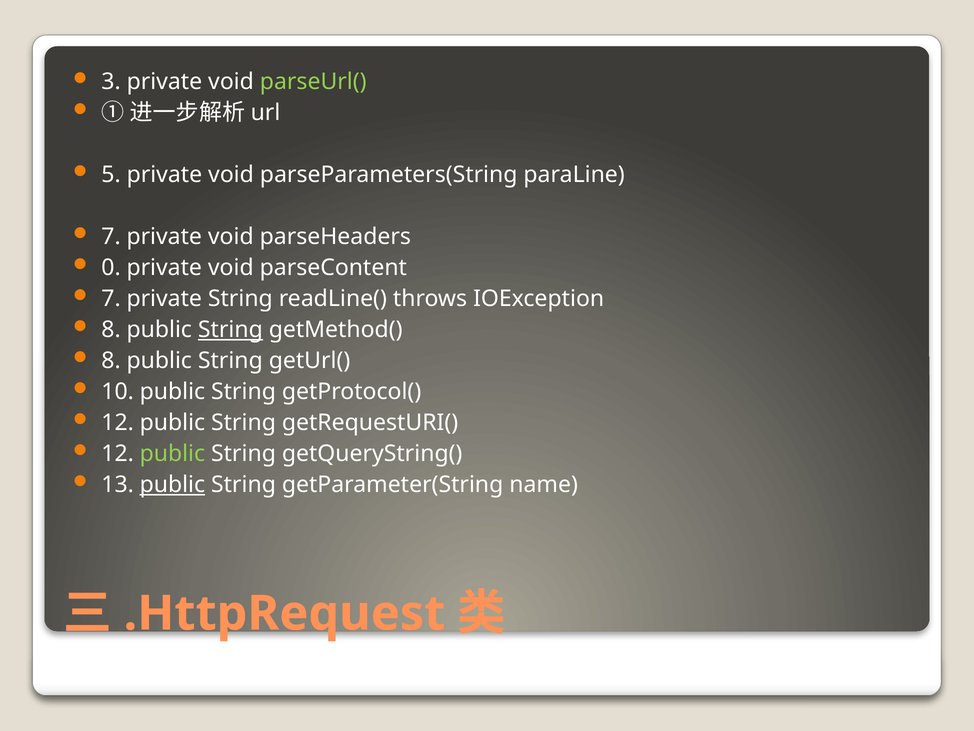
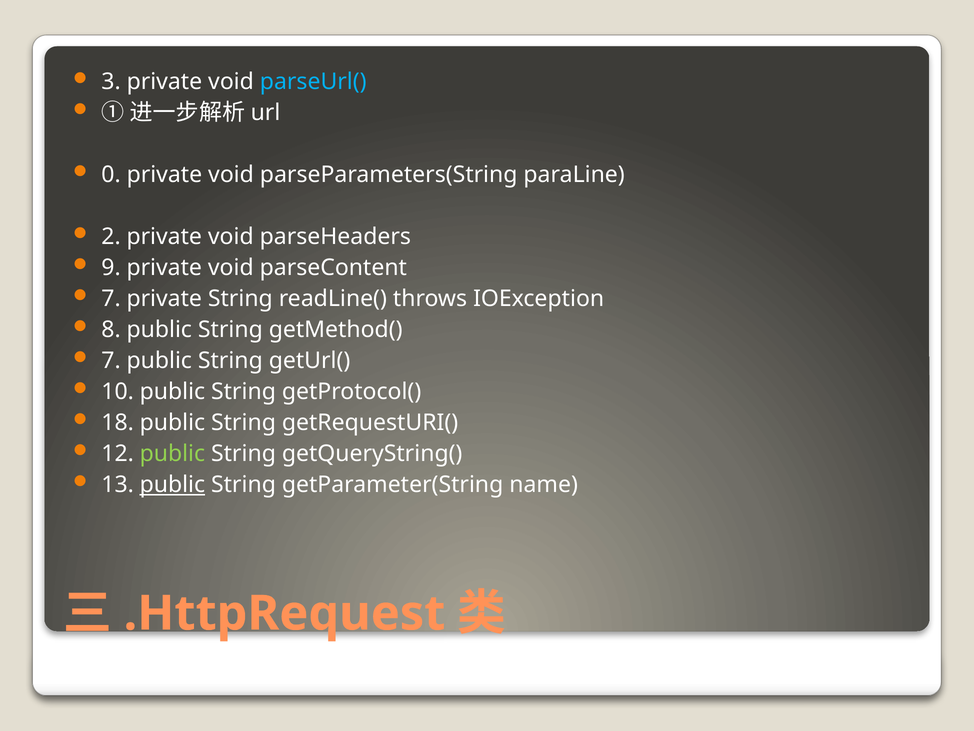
parseUrl( colour: light green -> light blue (313, 82)
5: 5 -> 0 (111, 175)
7: 7 -> 2 (111, 237)
0: 0 -> 9 (111, 268)
String underline: present -> none (230, 330)
8: 8 -> 7 (111, 360)
12: 12 -> 18 (118, 422)
